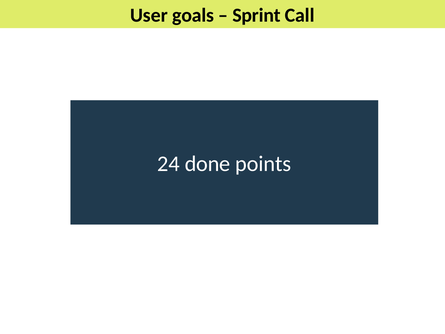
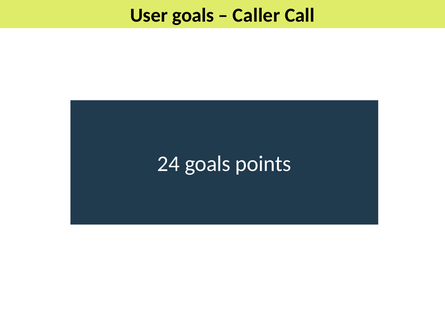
Sprint: Sprint -> Caller (256, 15)
24 done: done -> goals (208, 164)
